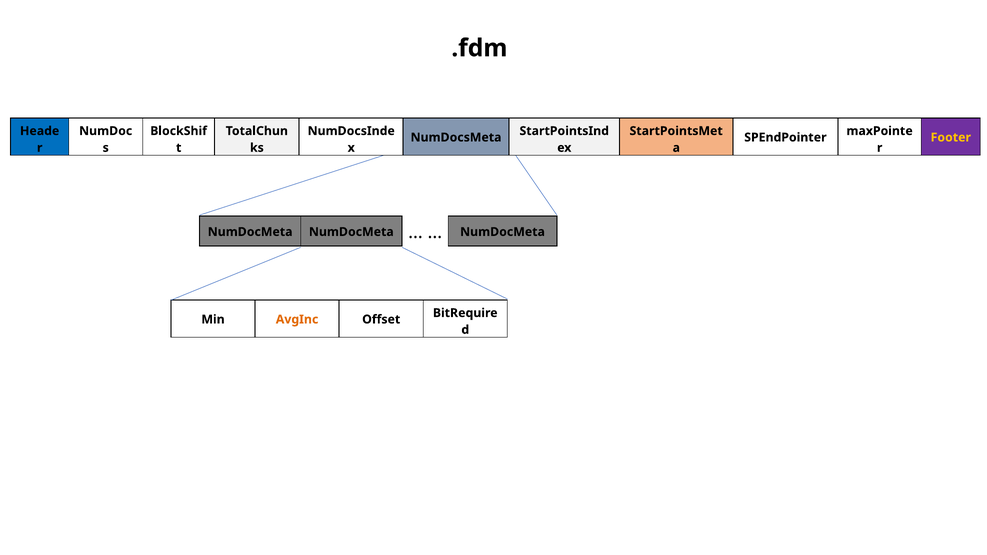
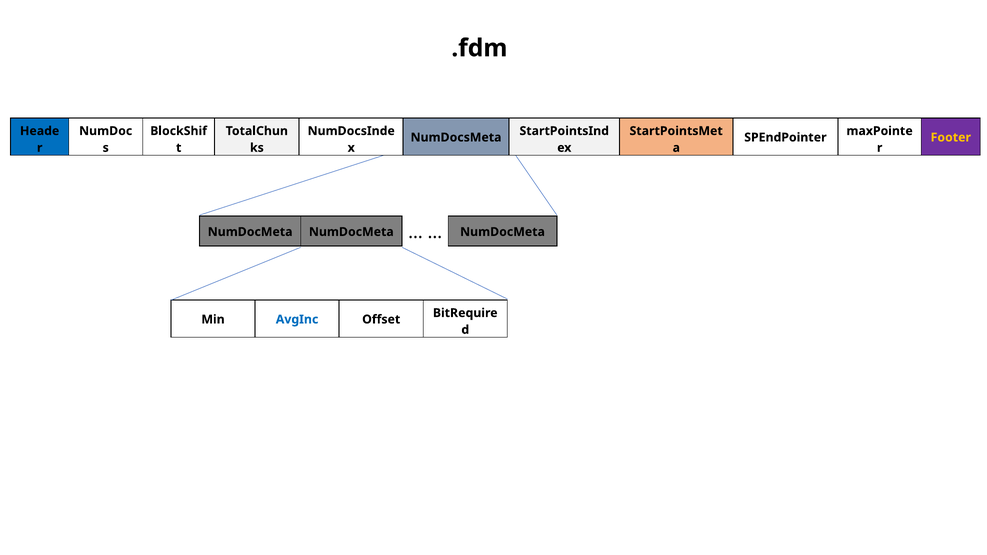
AvgInc colour: orange -> blue (297, 320)
